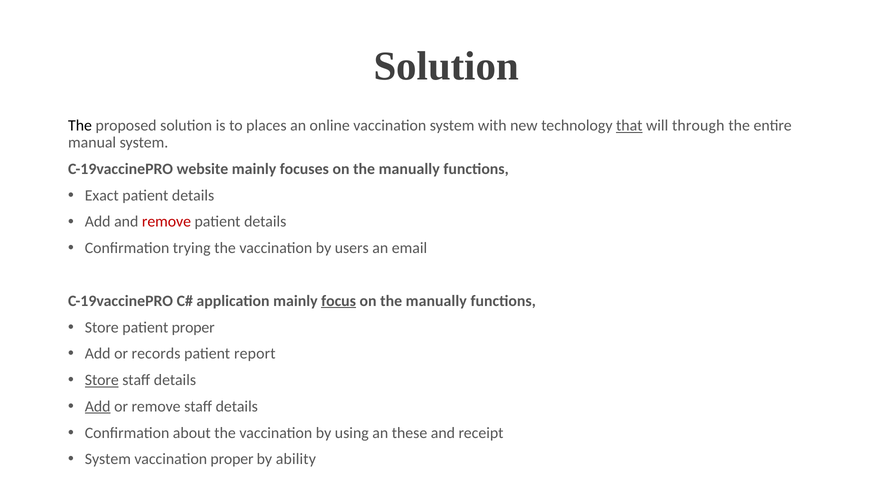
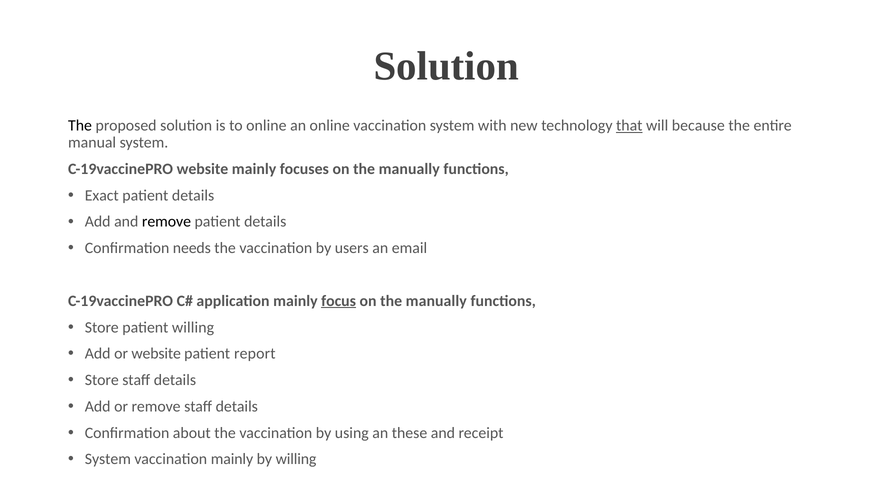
to places: places -> online (266, 126)
through: through -> because (698, 126)
remove colour: red -> black (166, 222)
trying: trying -> needs (192, 248)
patient proper: proper -> willing (193, 327)
or records: records -> website (156, 354)
Store underline: present -> none (102, 380)
Add underline: present -> none (98, 407)
vaccination proper: proper -> mainly (232, 459)
by ability: ability -> willing (296, 459)
